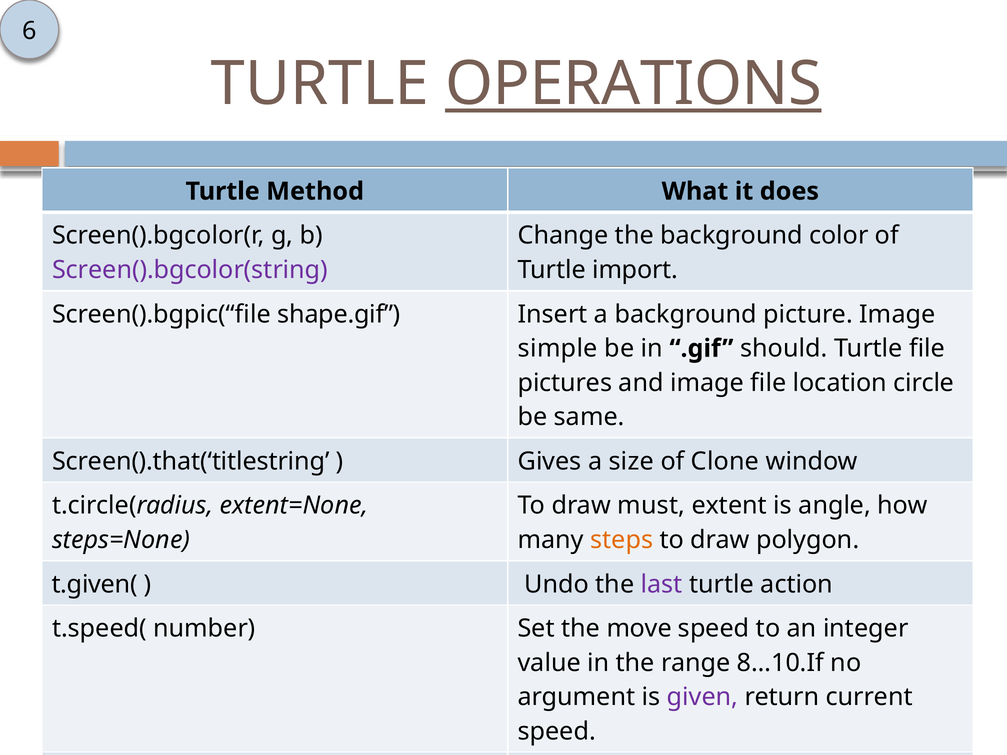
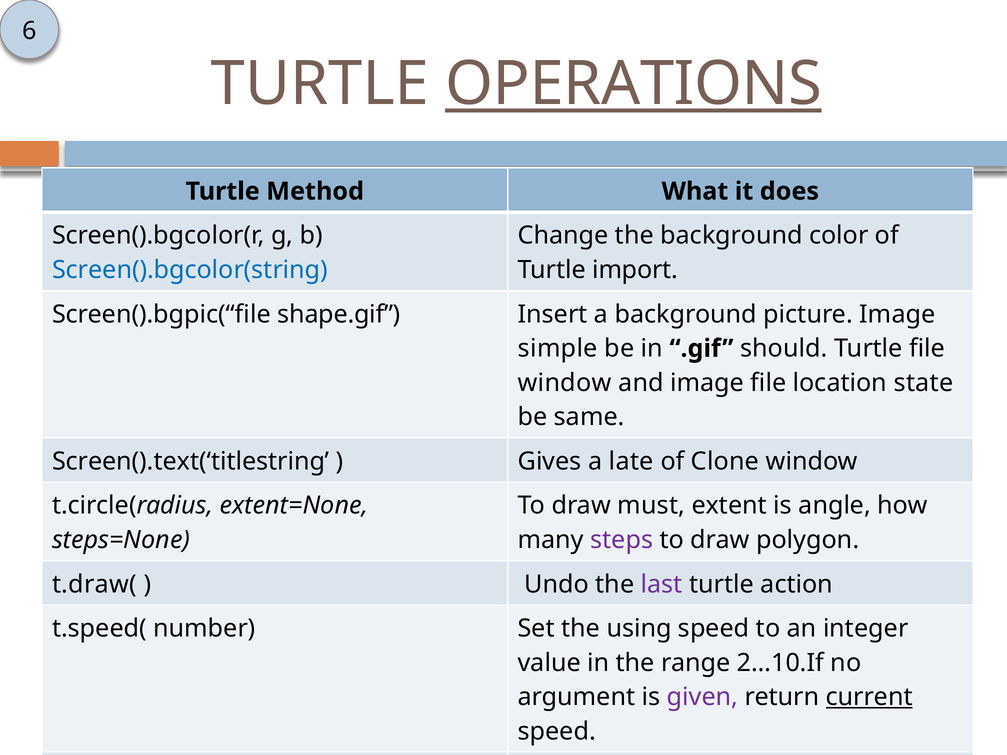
Screen().bgcolor(string colour: purple -> blue (190, 270)
pictures: pictures -> window (565, 383)
circle: circle -> state (923, 383)
Screen().that(‘titlestring: Screen().that(‘titlestring -> Screen().text(‘titlestring (191, 461)
size: size -> late (631, 461)
steps colour: orange -> purple (622, 540)
t.given(: t.given( -> t.draw( (94, 584)
move: move -> using (639, 629)
8…10.If: 8…10.If -> 2…10.If (780, 663)
current underline: none -> present (869, 697)
